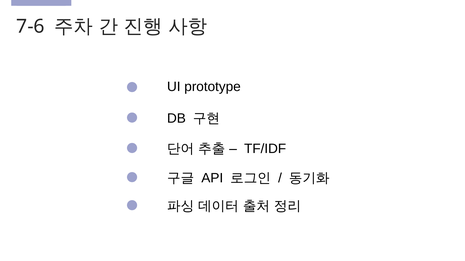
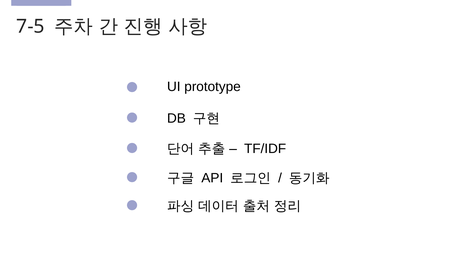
7-6: 7-6 -> 7-5 (30, 26)
